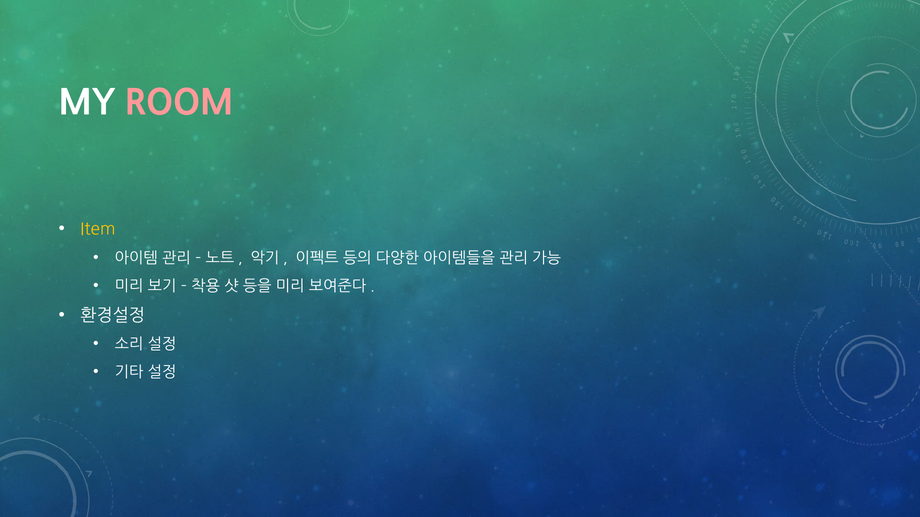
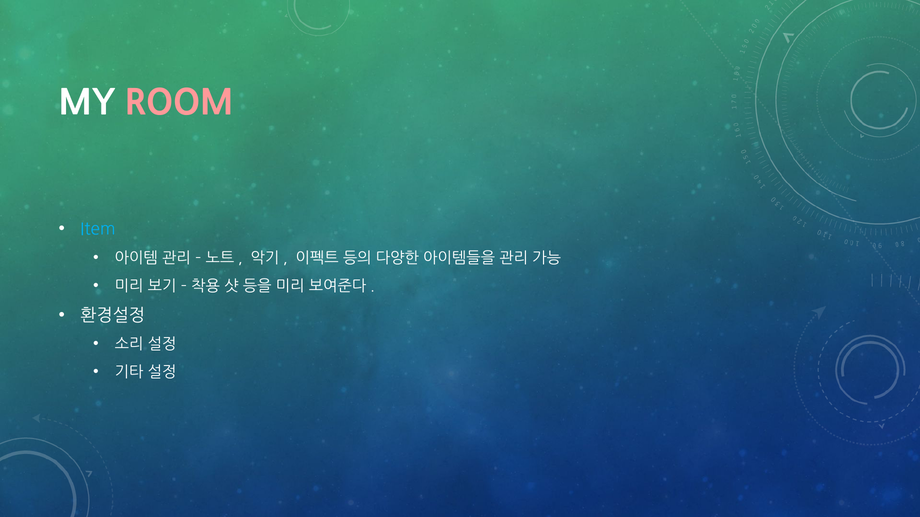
Item colour: yellow -> light blue (98, 229)
